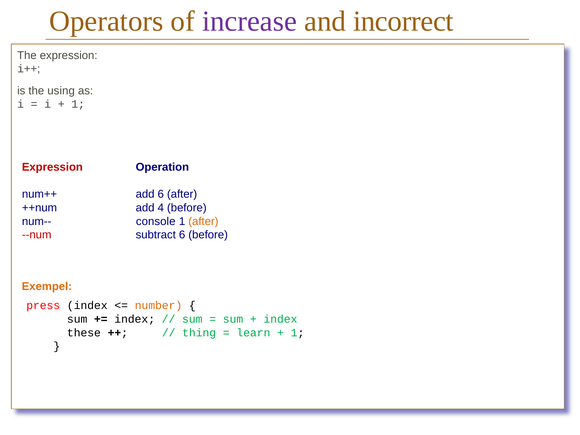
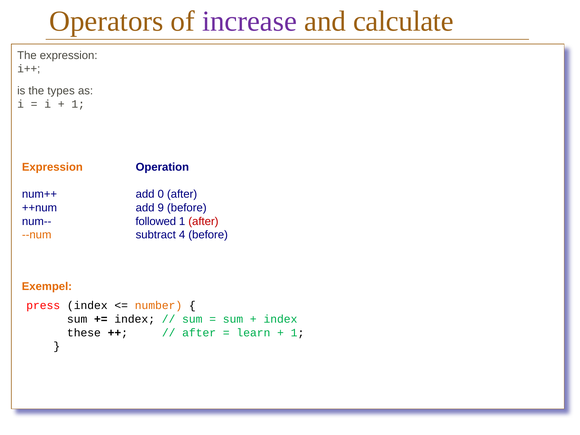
incorrect: incorrect -> calculate (403, 21)
using: using -> types (61, 91)
Expression colour: red -> orange (52, 167)
add 6: 6 -> 0 (161, 194)
4: 4 -> 9 (161, 208)
console: console -> followed (156, 221)
after colour: orange -> red (203, 221)
--num colour: red -> orange (37, 235)
subtract 6: 6 -> 4 (182, 235)
thing: thing -> after (199, 333)
